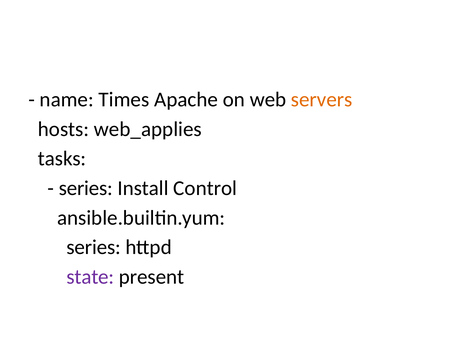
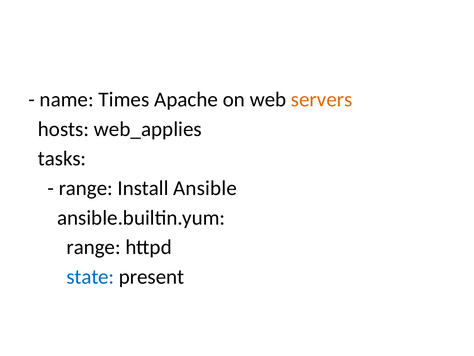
series: series -> range (86, 188)
Control: Control -> Ansible (205, 188)
series: series -> range (94, 247)
state colour: purple -> blue (90, 276)
